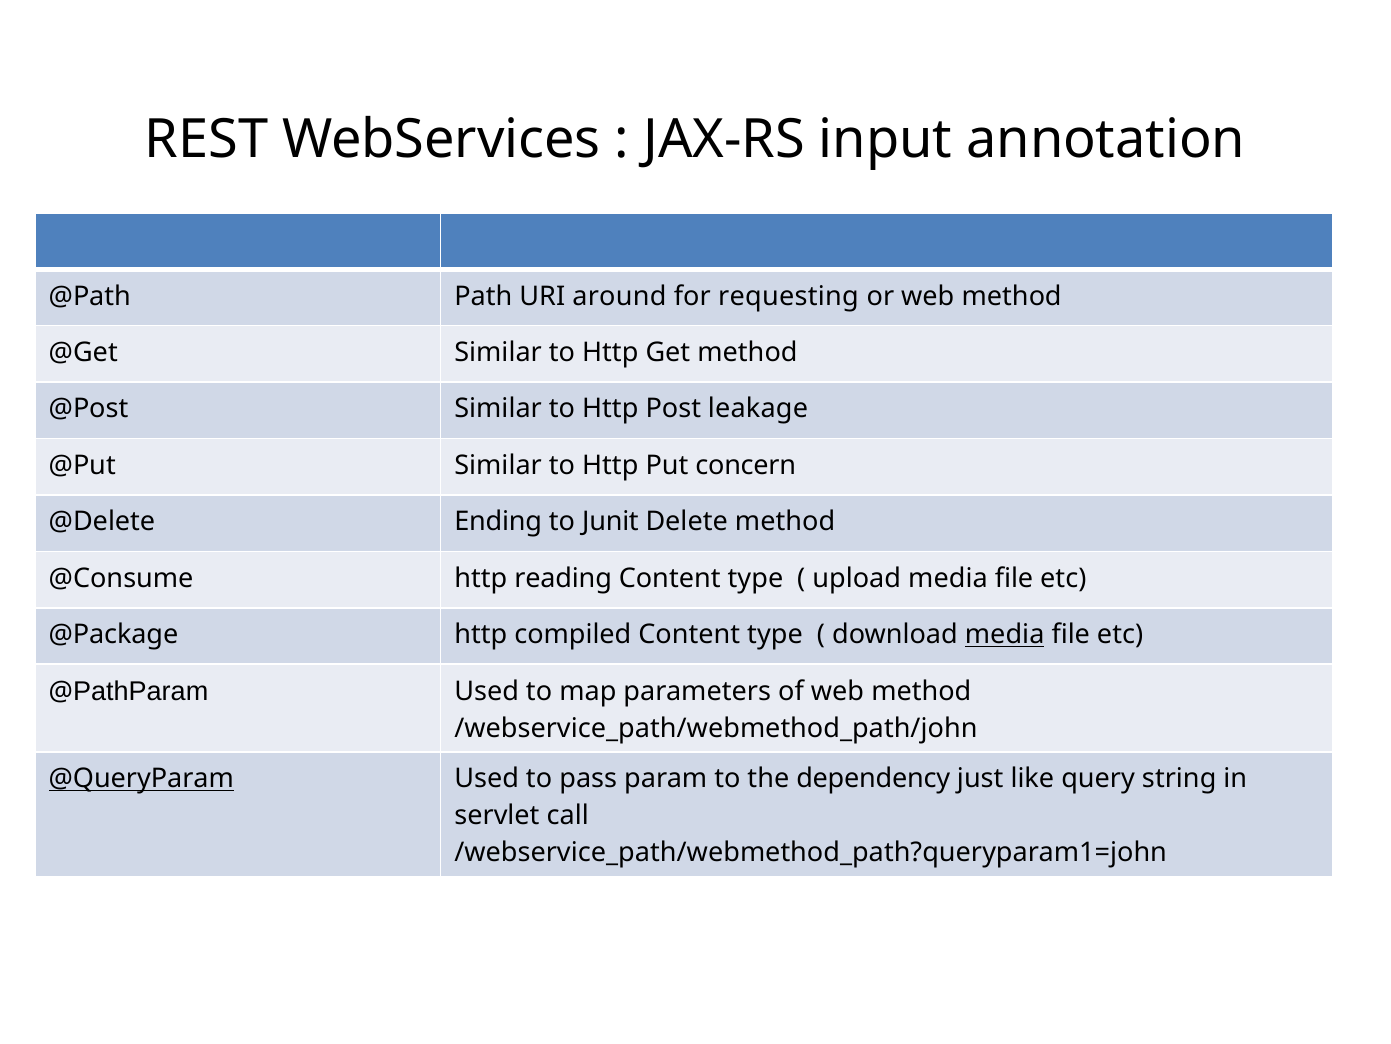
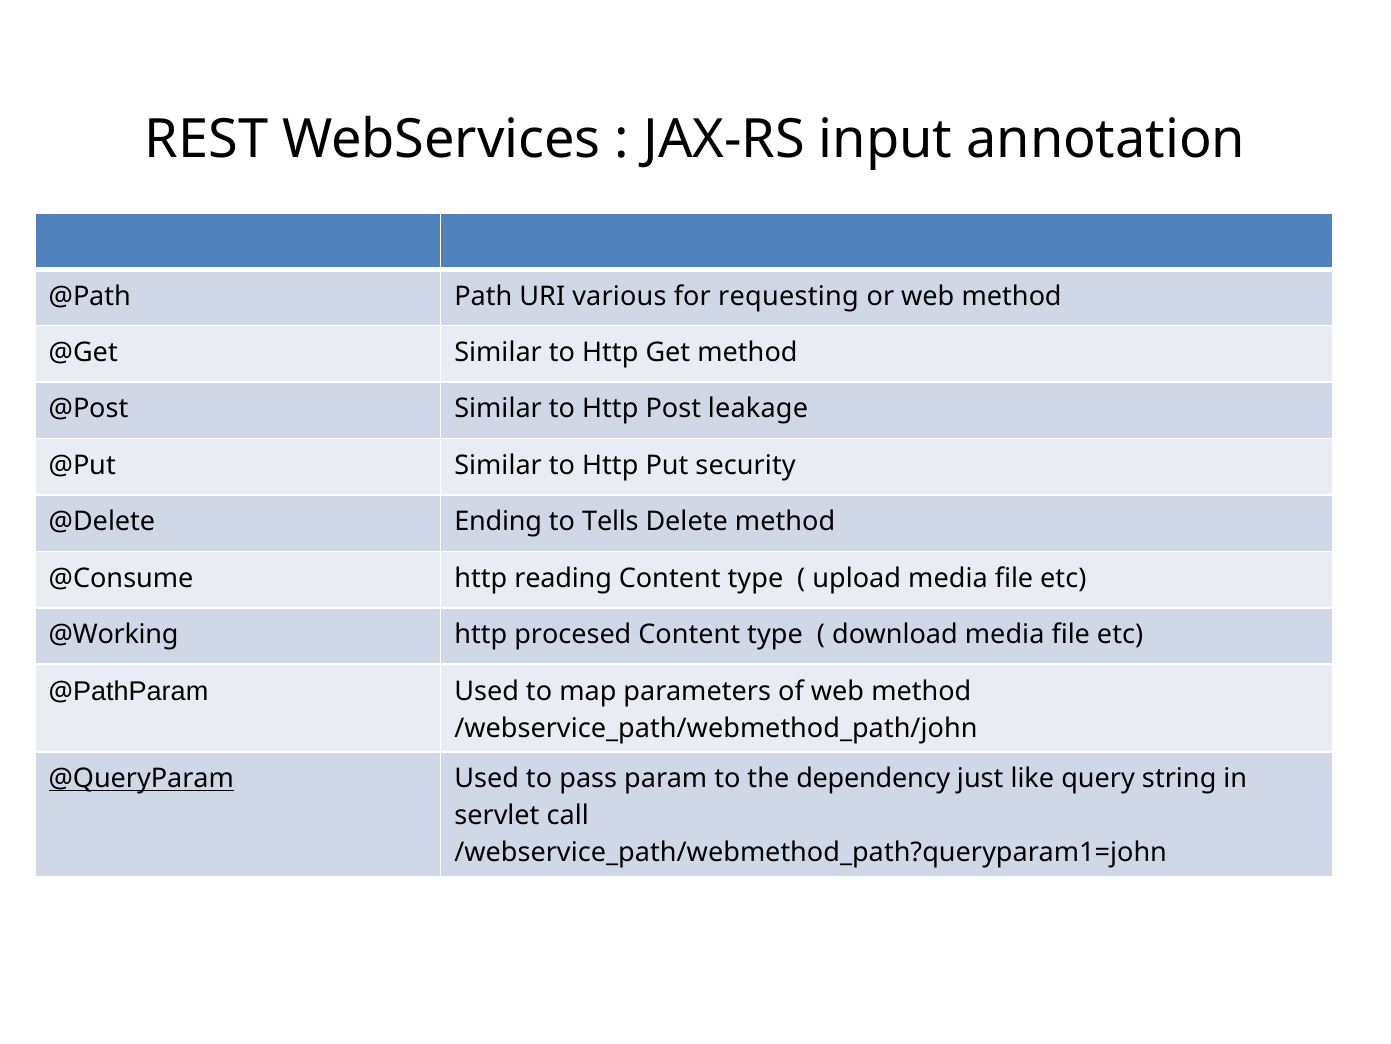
around: around -> various (619, 296)
concern: concern -> security (746, 465)
Junit: Junit -> Tells (610, 522)
@Package: @Package -> @Working (114, 634)
compiled: compiled -> procesed (573, 634)
media underline: present -> none (1005, 634)
